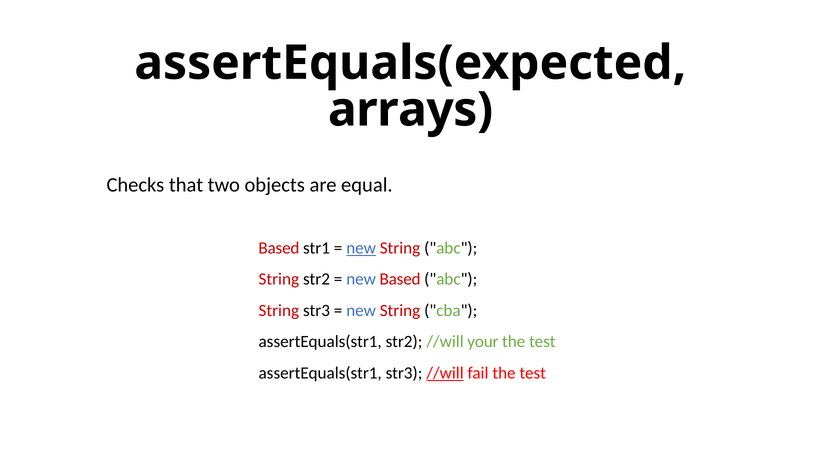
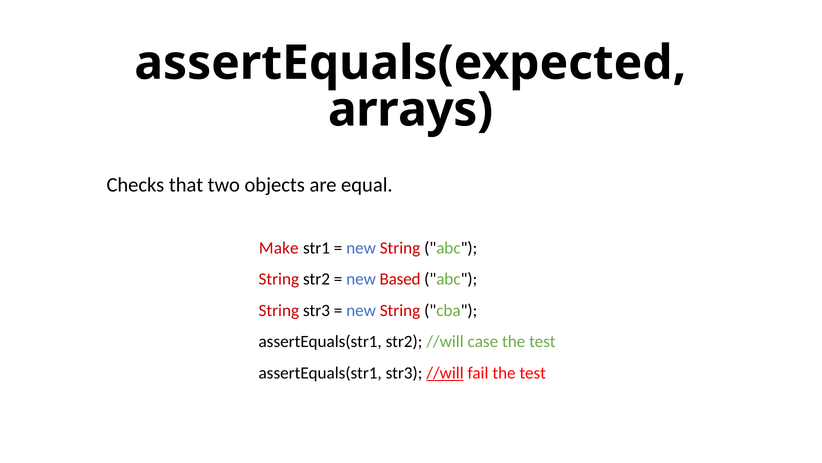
Based: Based -> Make (279, 248)
new underline: present -> none (361, 248)
your: your -> case (483, 341)
